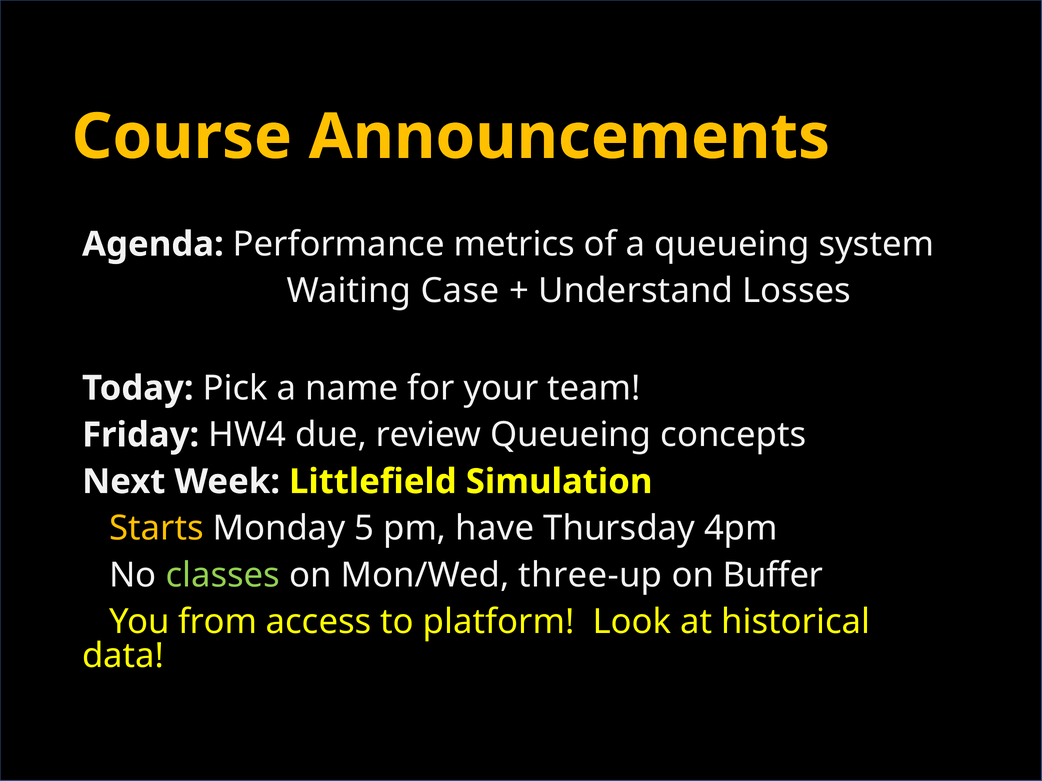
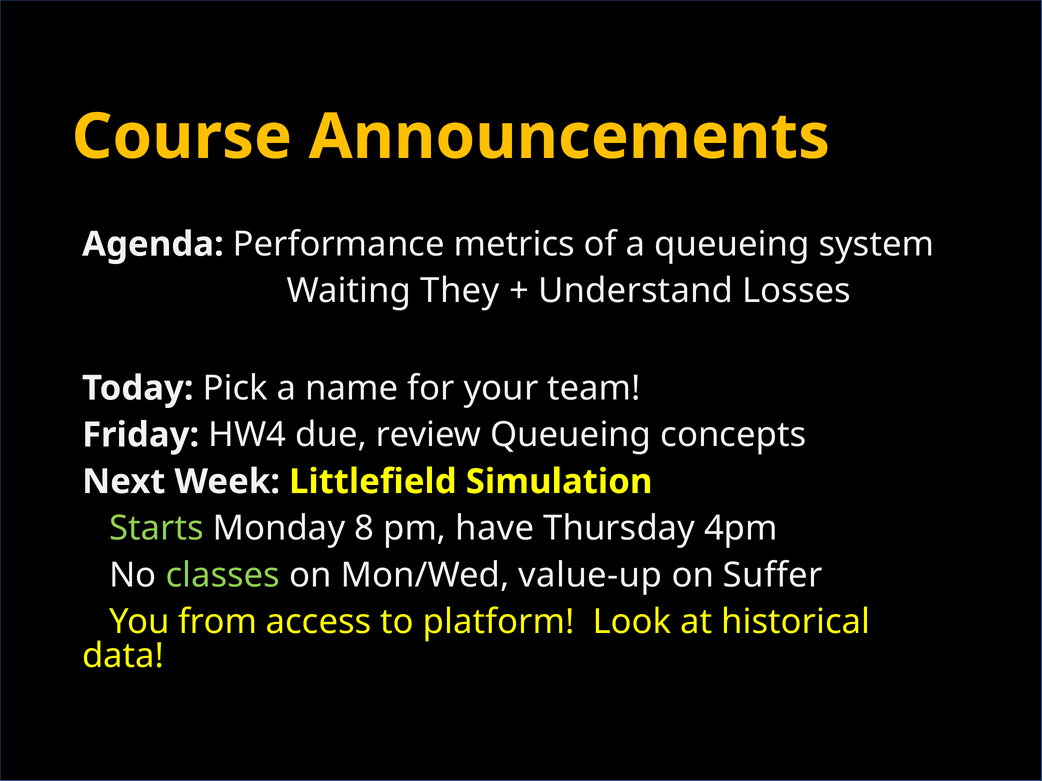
Case: Case -> They (460, 291)
Starts colour: yellow -> light green (156, 529)
5: 5 -> 8 (364, 529)
three-up: three-up -> value-up (590, 575)
Buffer: Buffer -> Suffer (773, 575)
